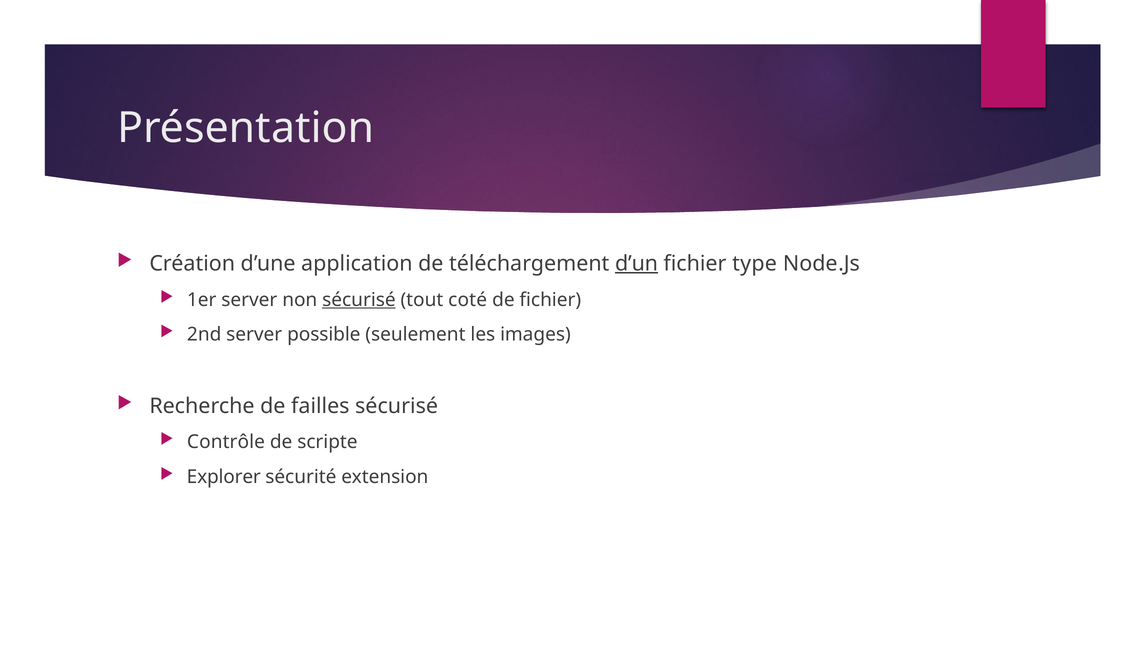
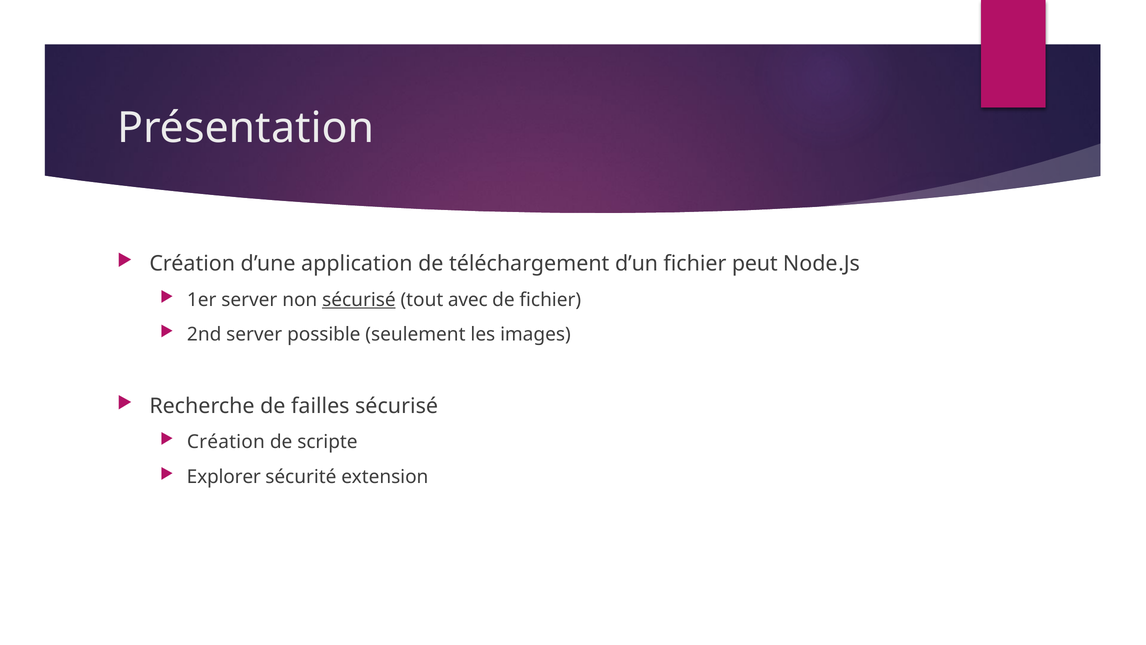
d’un underline: present -> none (637, 263)
type: type -> peut (755, 263)
coté: coté -> avec (468, 300)
Contrôle: Contrôle -> Création (226, 442)
